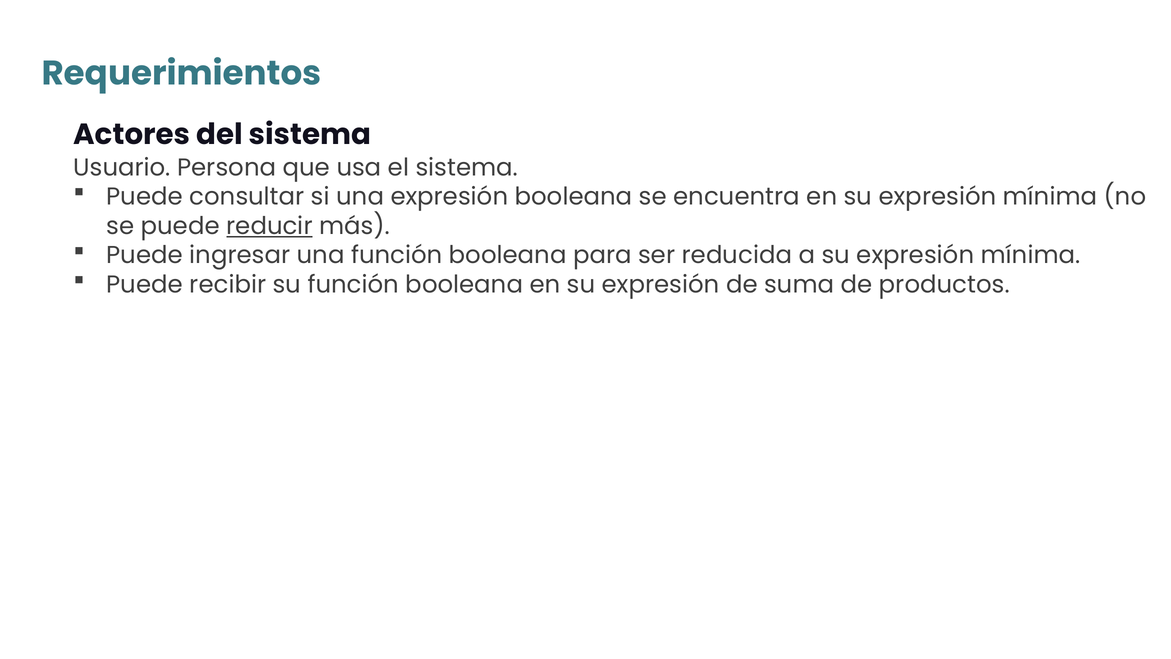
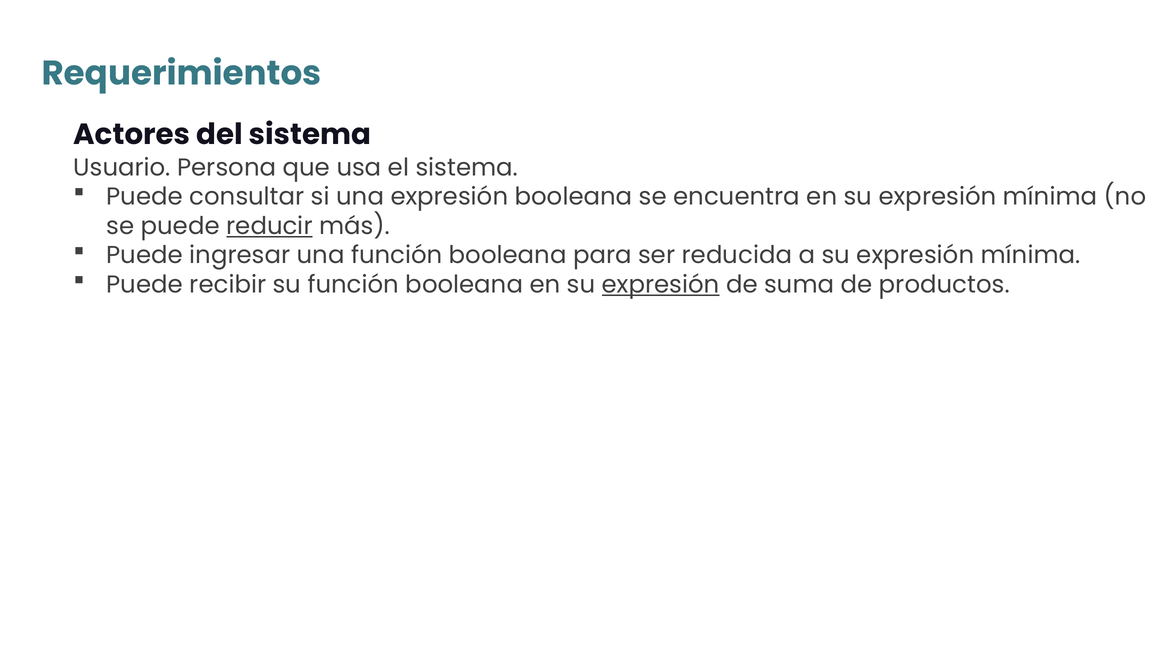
expresión underline: none -> present (661, 285)
